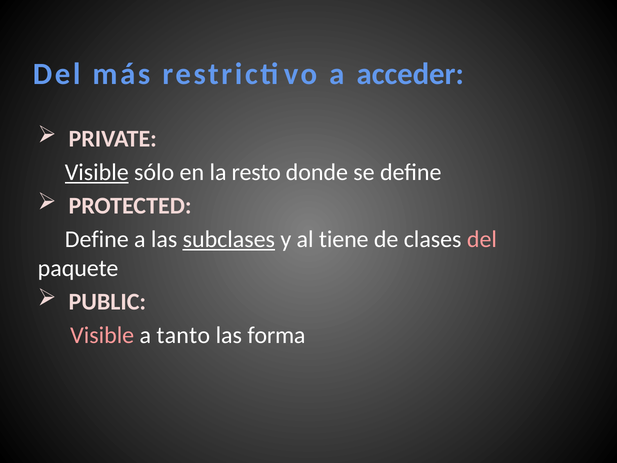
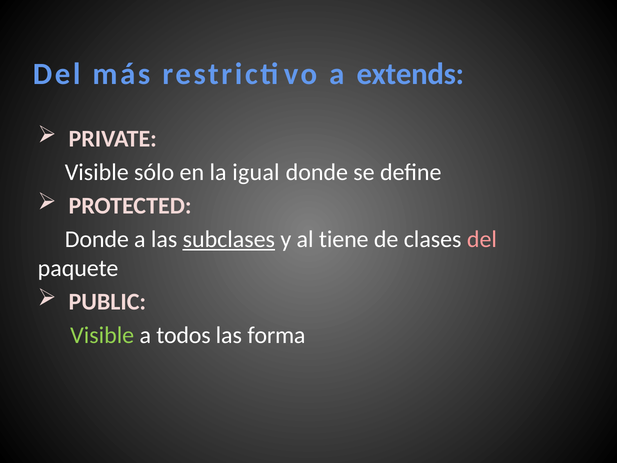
acceder: acceder -> extends (410, 74)
Visible underline: present -> none (97, 172)
resto: resto -> igual (256, 172)
Define: Define -> Donde (97, 239)
Visible colour: pink -> light green (102, 335)
tanto: tanto -> todos (183, 335)
